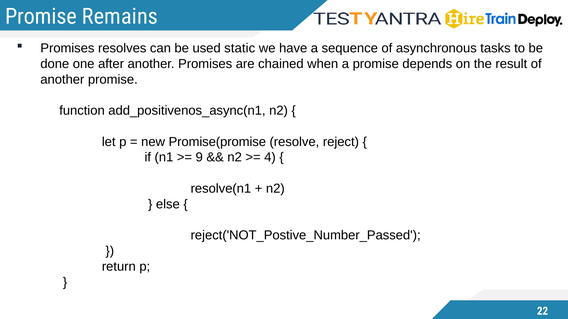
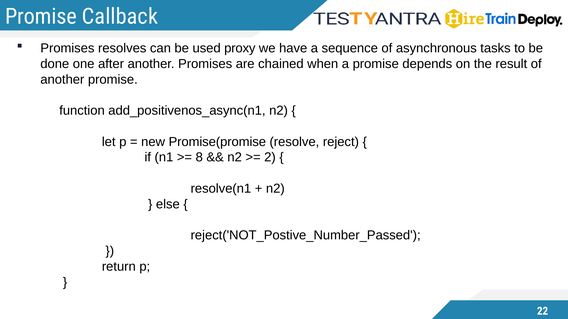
Remains: Remains -> Callback (120, 17)
static: static -> proxy (240, 48)
9: 9 -> 8 (199, 158)
4: 4 -> 2 (270, 158)
